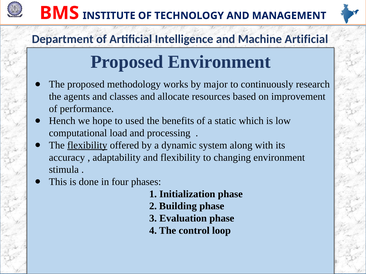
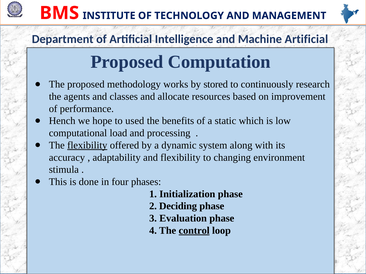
Proposed Environment: Environment -> Computation (219, 62)
major: major -> stored (216, 84)
Building: Building -> Deciding (178, 207)
control underline: none -> present (194, 231)
